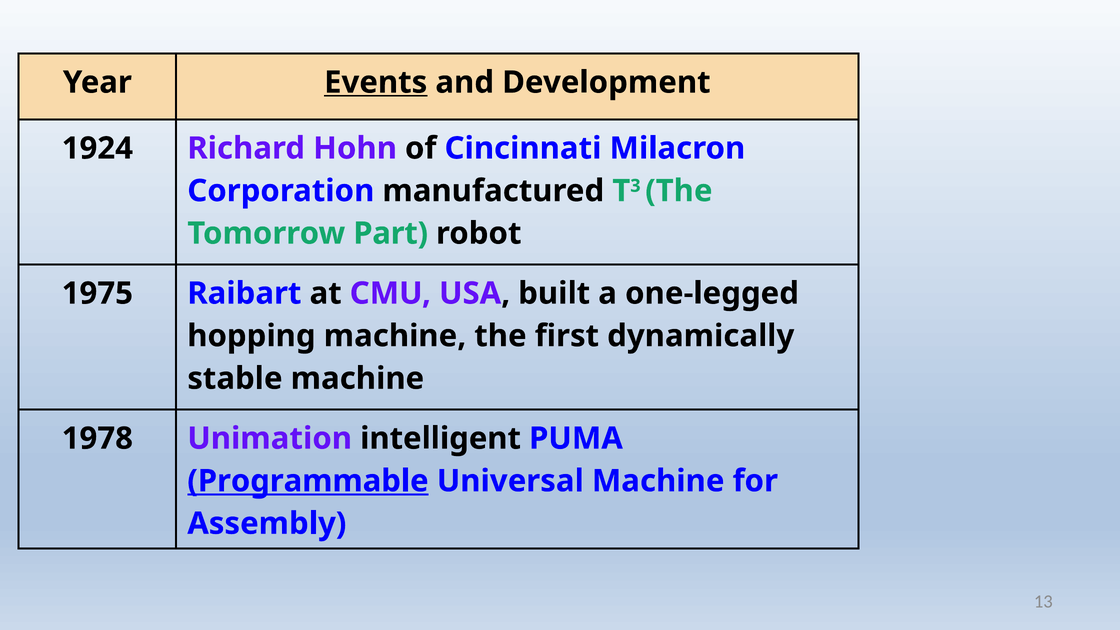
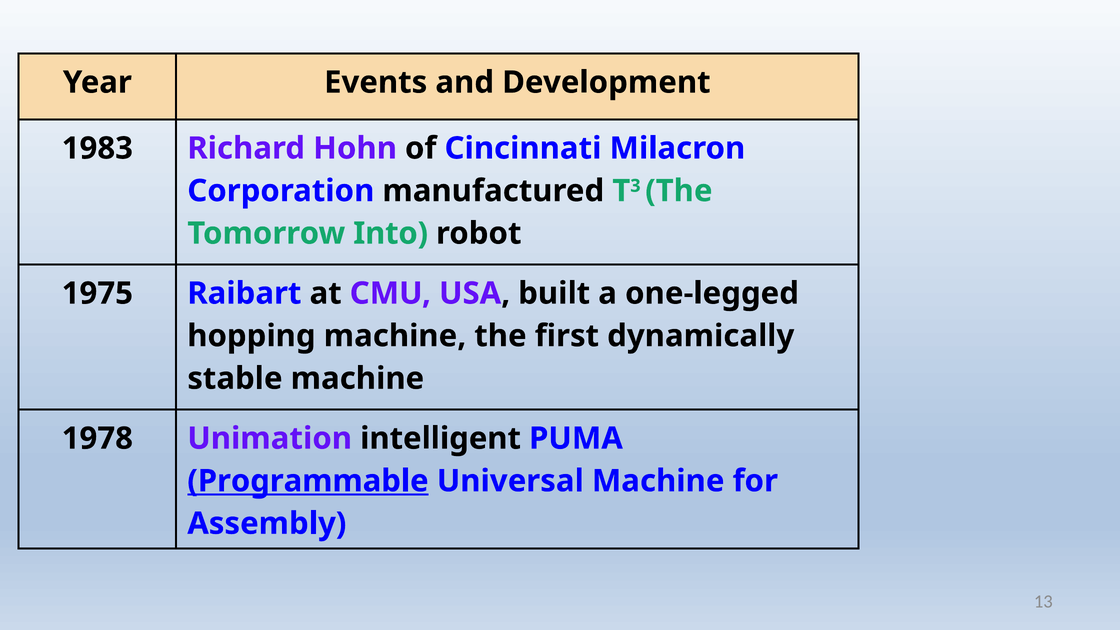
Events underline: present -> none (376, 82)
1924: 1924 -> 1983 (97, 148)
Part: Part -> Into (391, 233)
